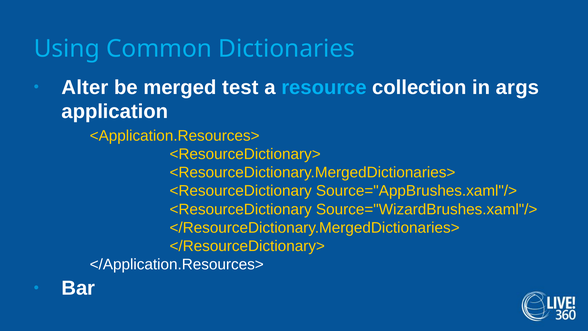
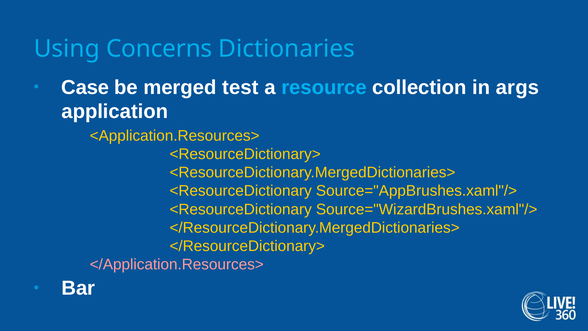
Common: Common -> Concerns (159, 49)
Alter: Alter -> Case (85, 87)
</Application.Resources> colour: white -> pink (177, 264)
